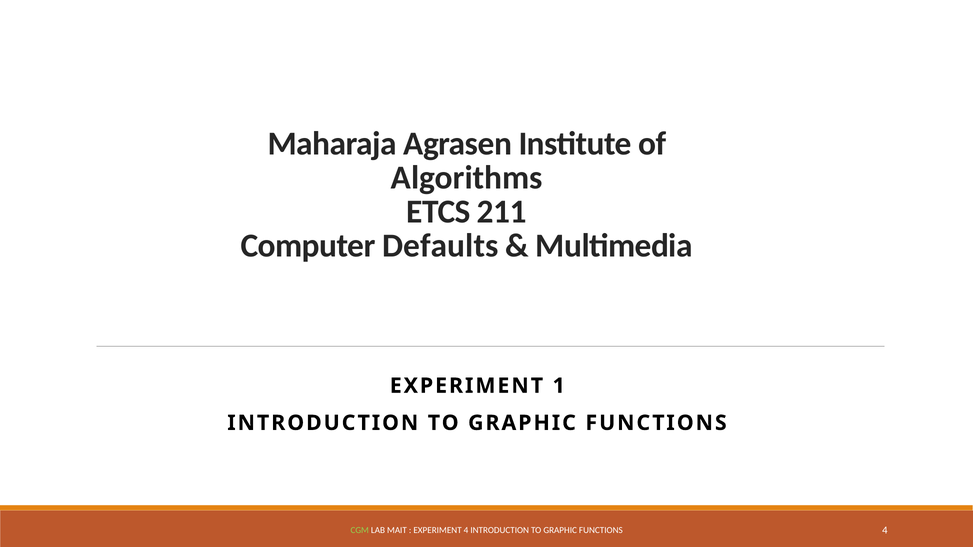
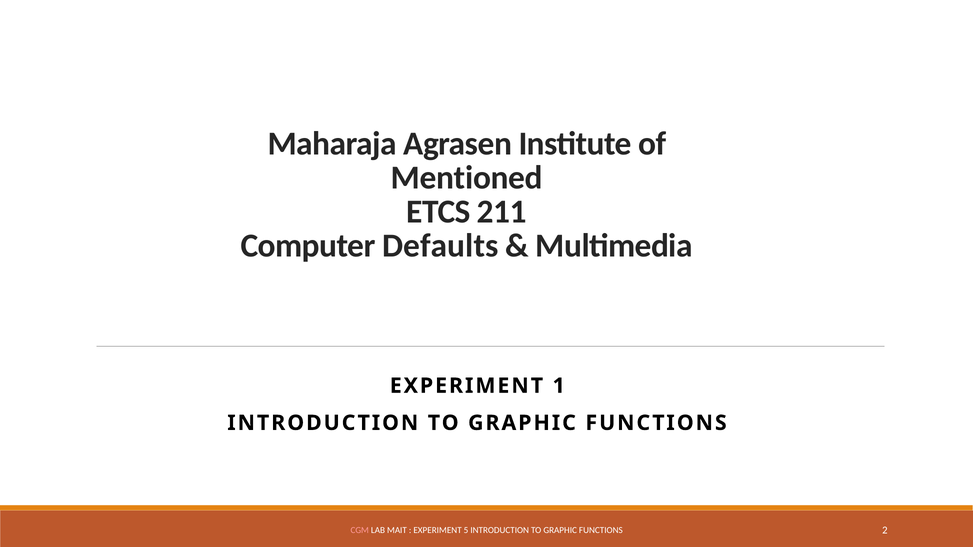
Algorithms: Algorithms -> Mentioned (467, 178)
CGM colour: light green -> pink (360, 531)
EXPERIMENT 4: 4 -> 5 (466, 531)
FUNCTIONS 4: 4 -> 2 (885, 531)
